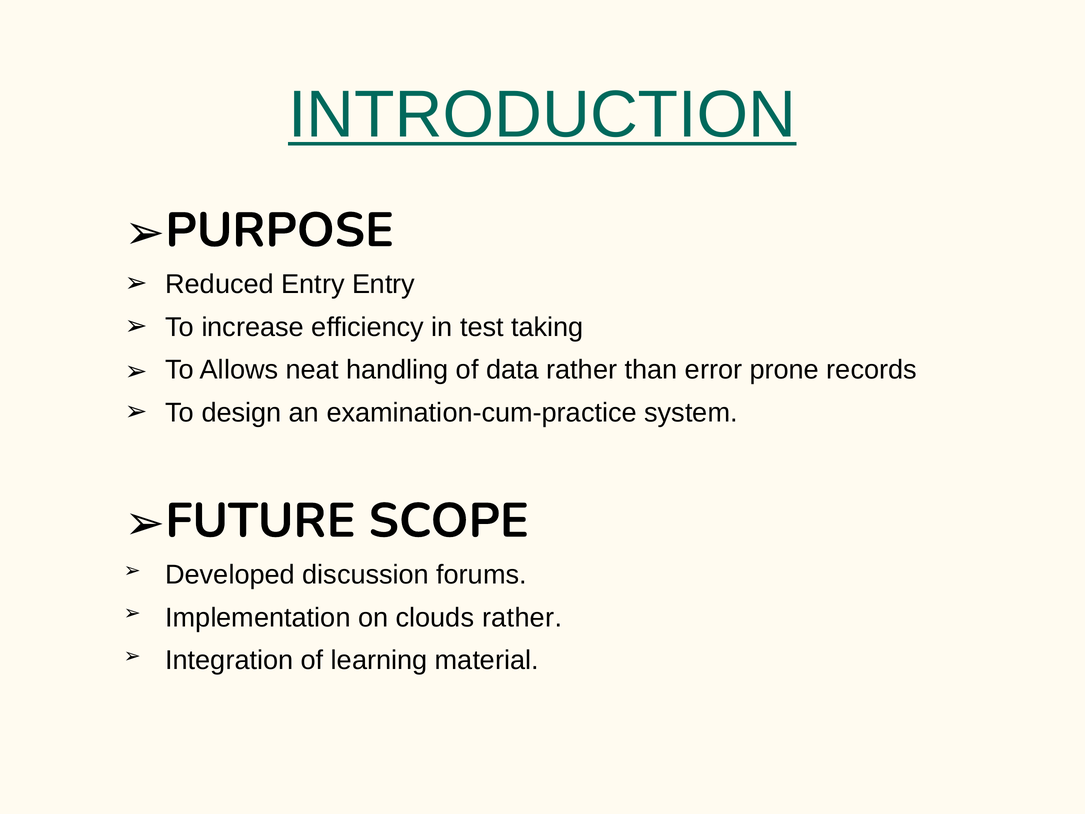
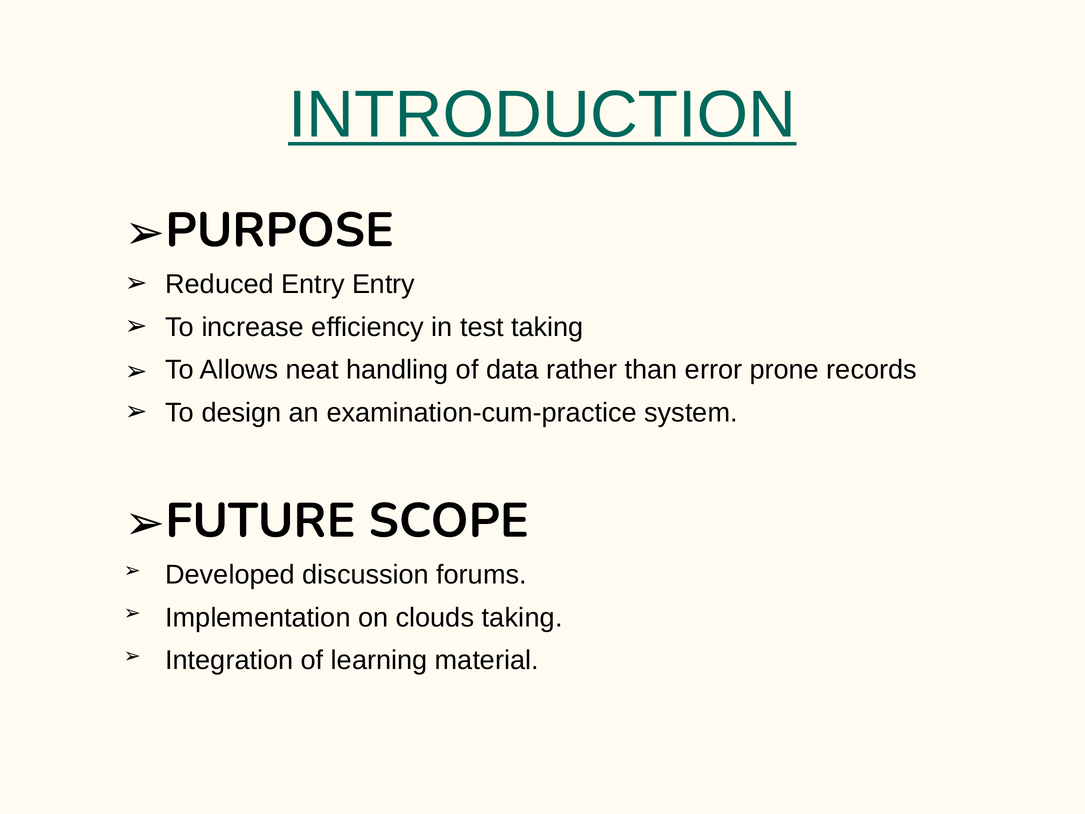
clouds rather: rather -> taking (522, 617)
